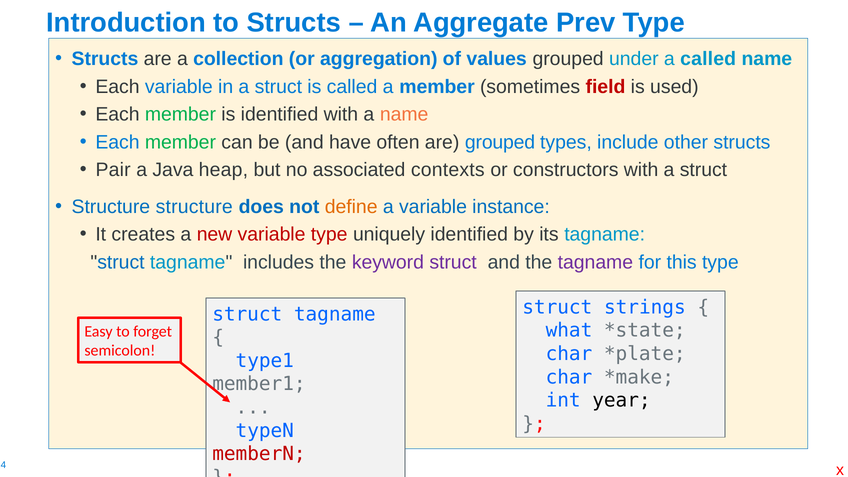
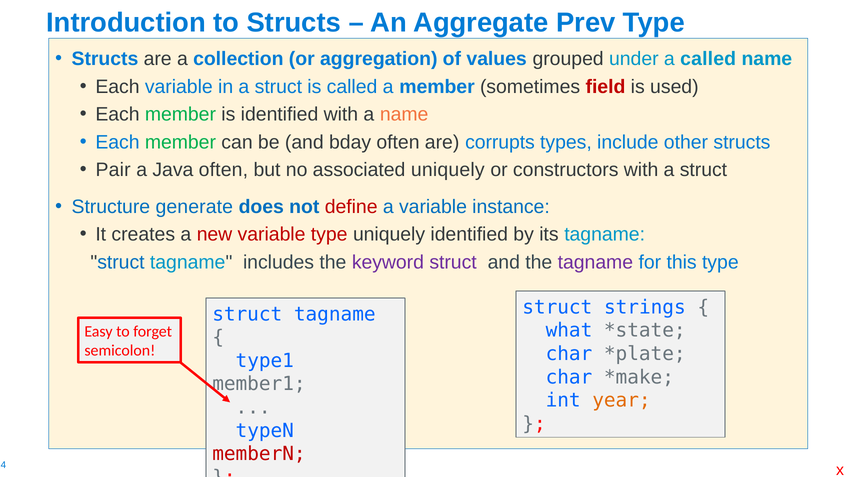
have: have -> bday (350, 142)
are grouped: grouped -> corrupts (500, 142)
Java heap: heap -> often (223, 170)
associated contexts: contexts -> uniquely (448, 170)
Structure structure: structure -> generate (194, 207)
define colour: orange -> red (351, 207)
year colour: black -> orange (621, 400)
